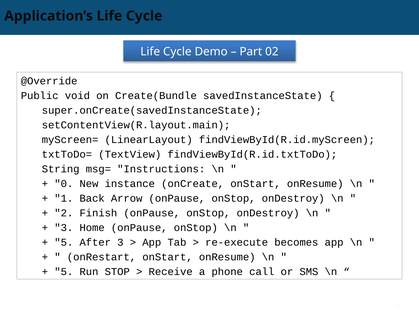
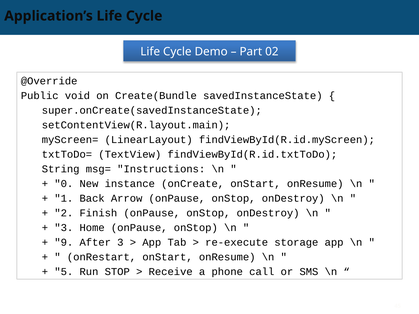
5: 5 -> 9 (64, 243)
becomes: becomes -> storage (296, 243)
